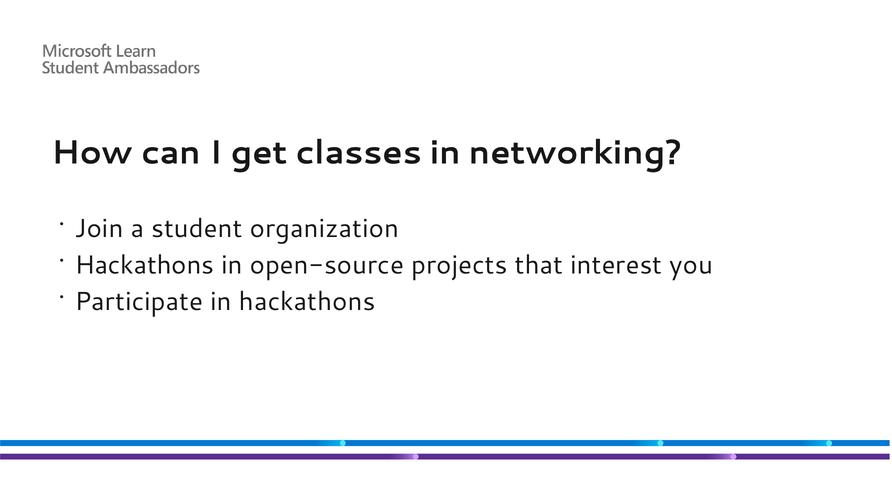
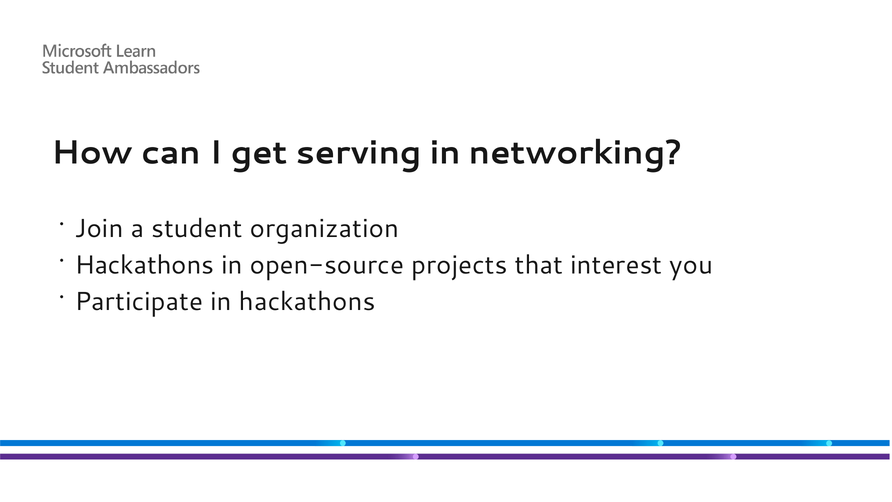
classes: classes -> serving (359, 152)
